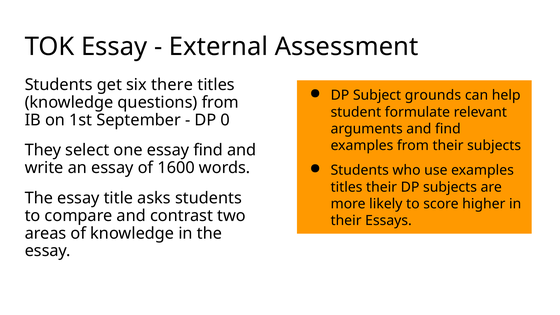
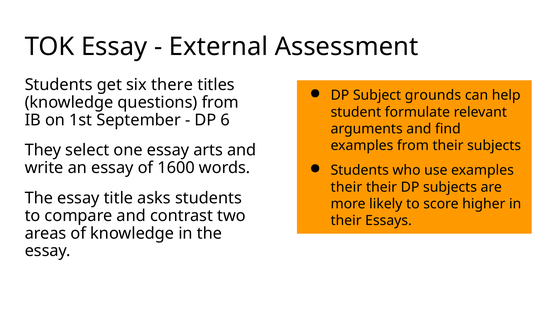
0: 0 -> 6 (225, 120)
essay find: find -> arts (208, 150)
titles: titles -> their (346, 187)
